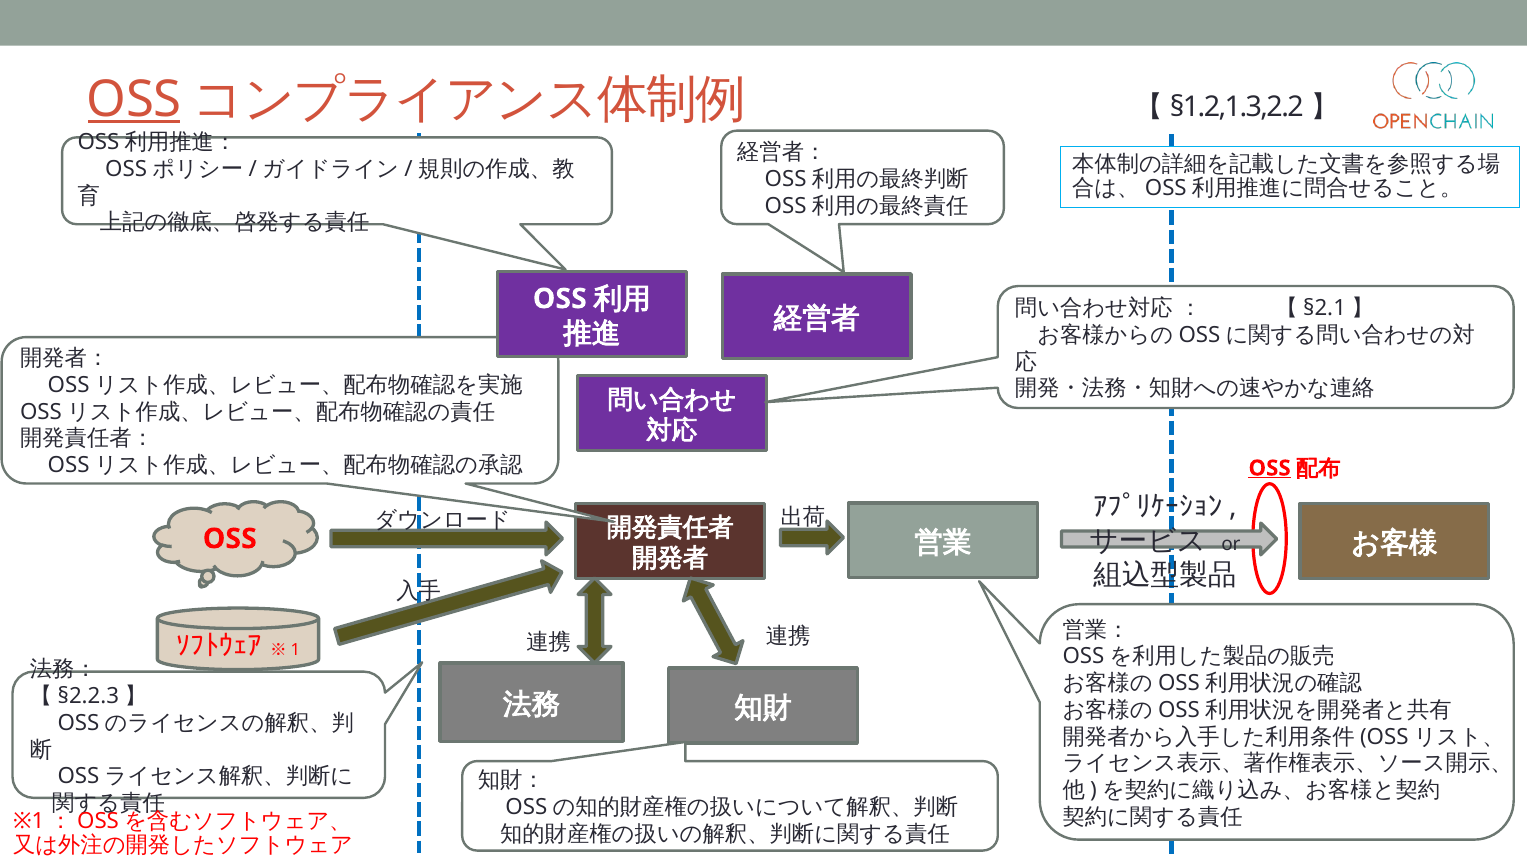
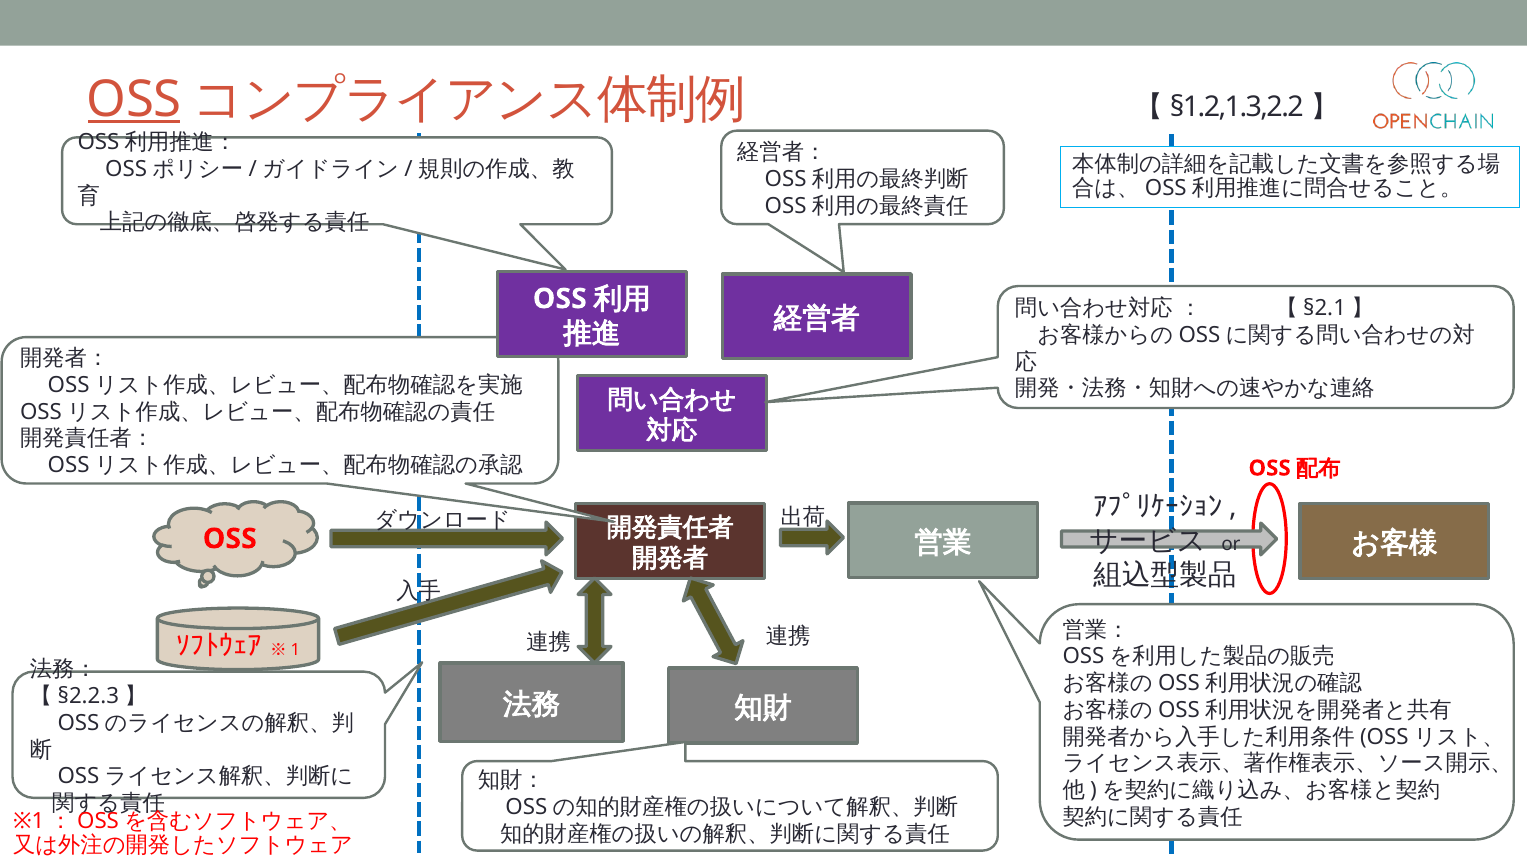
OSS underline: present -> none (1270, 468)
